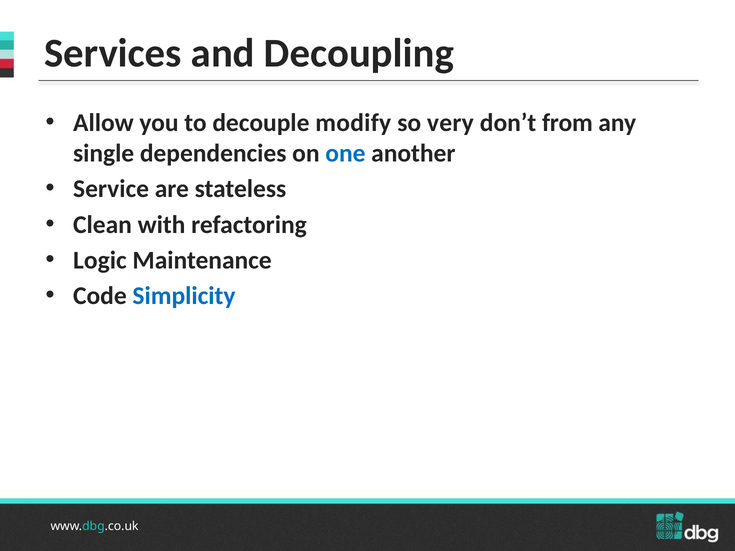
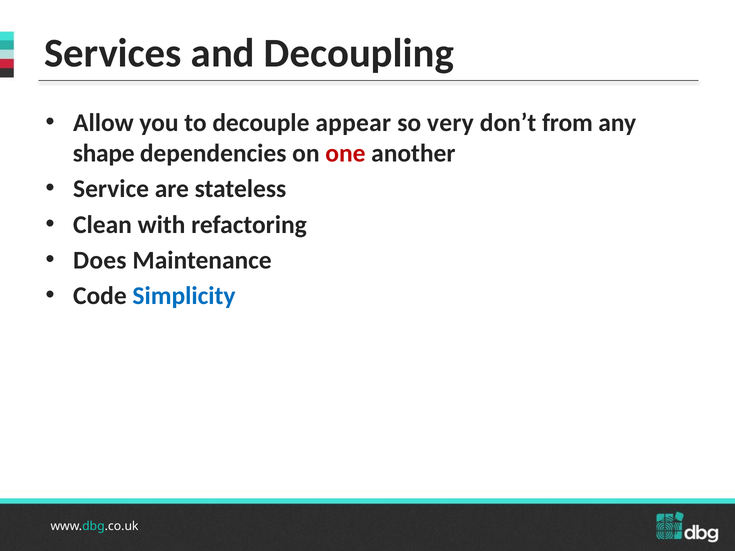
modify: modify -> appear (353, 123)
single: single -> shape (104, 153)
one colour: blue -> red (345, 153)
Logic: Logic -> Does (100, 260)
